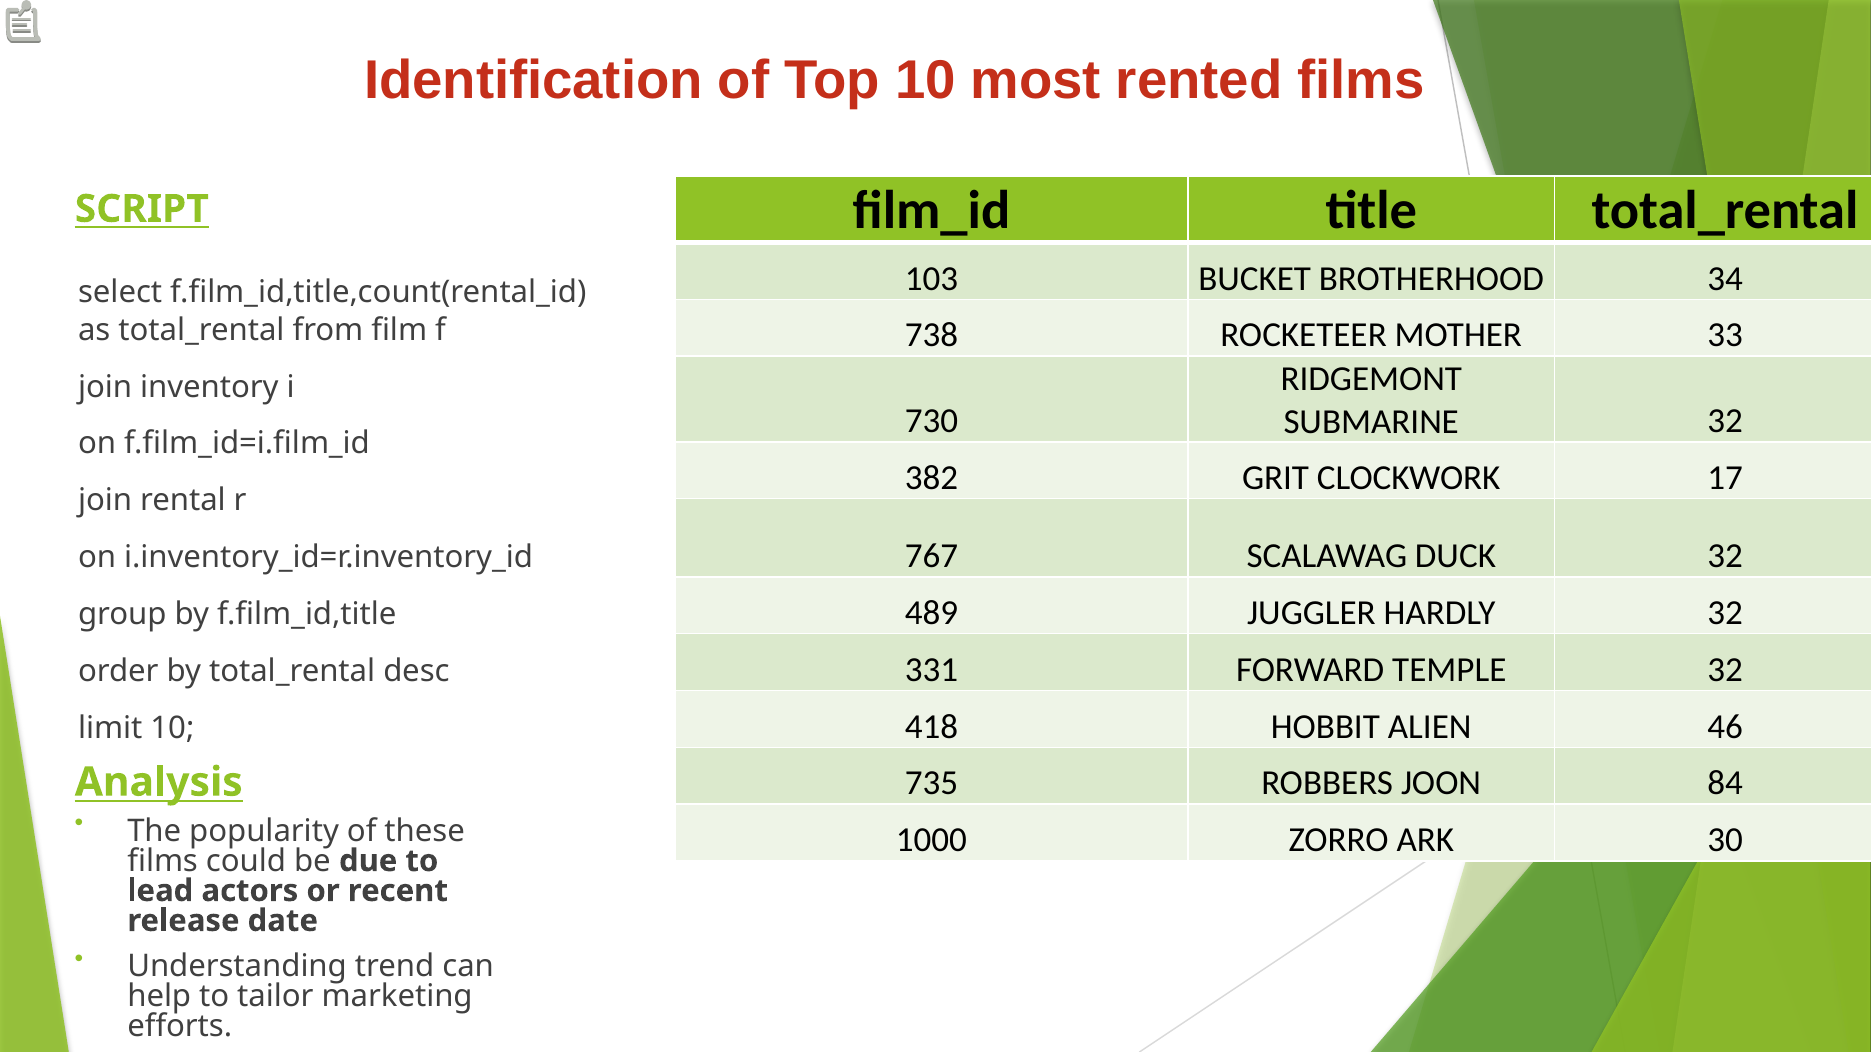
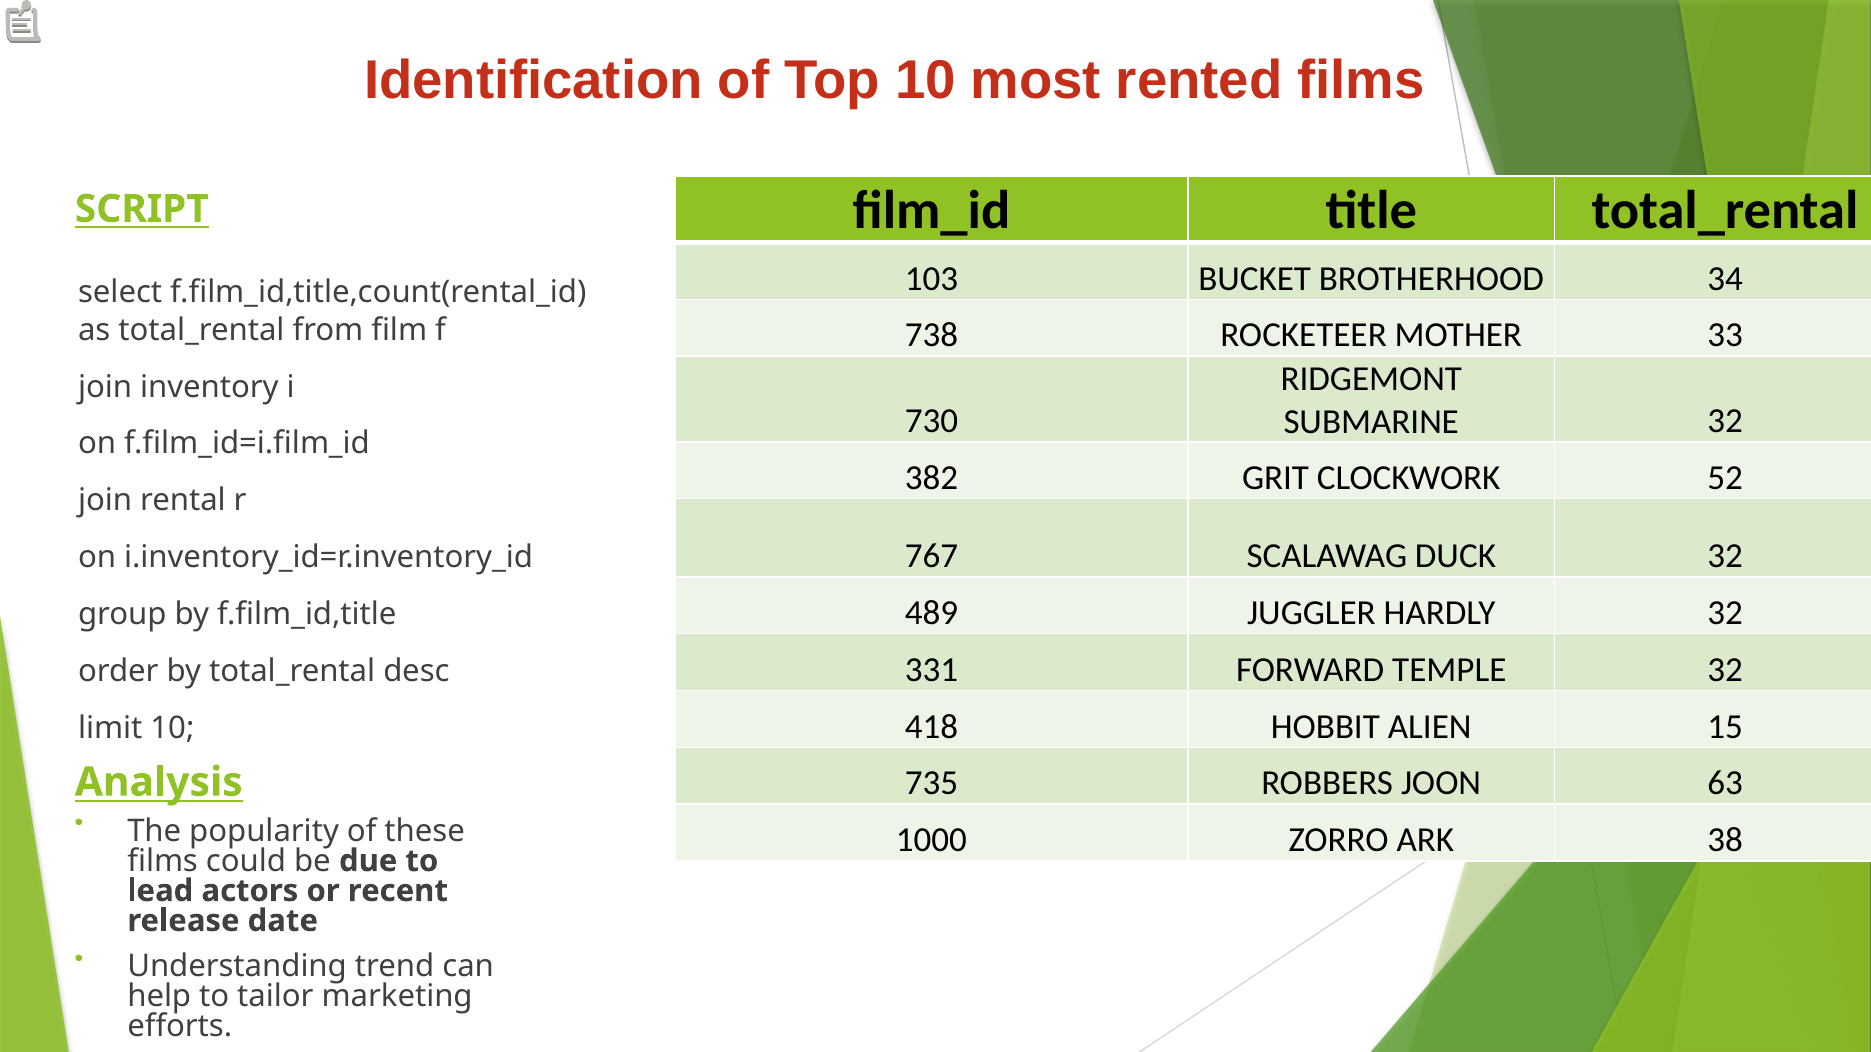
17: 17 -> 52 (1725, 478)
46: 46 -> 15 (1725, 727)
84: 84 -> 63 (1725, 784)
30: 30 -> 38 (1725, 841)
